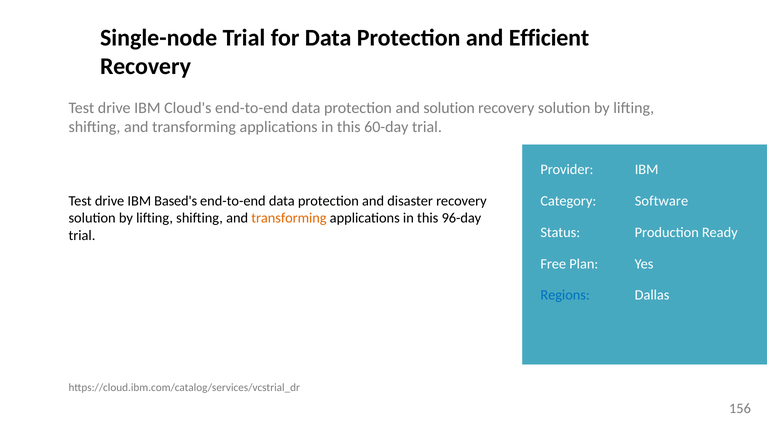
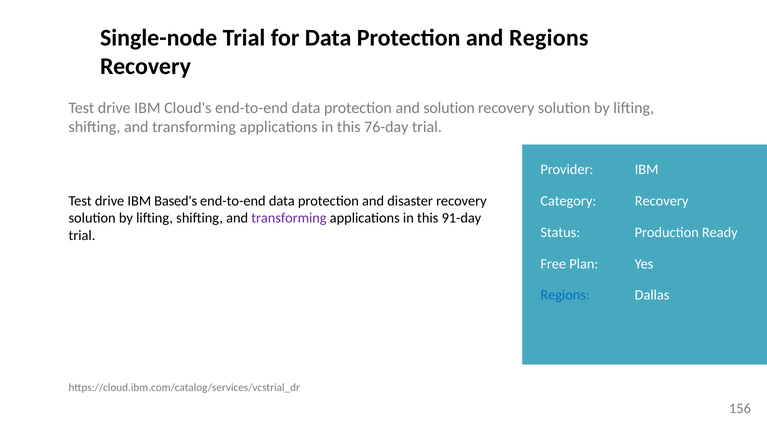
and Efficient: Efficient -> Regions (549, 38)
60-day: 60-day -> 76-day (386, 127)
Category Software: Software -> Recovery (662, 201)
transforming colour: orange -> purple (289, 218)
96-day: 96-day -> 91-day (461, 218)
